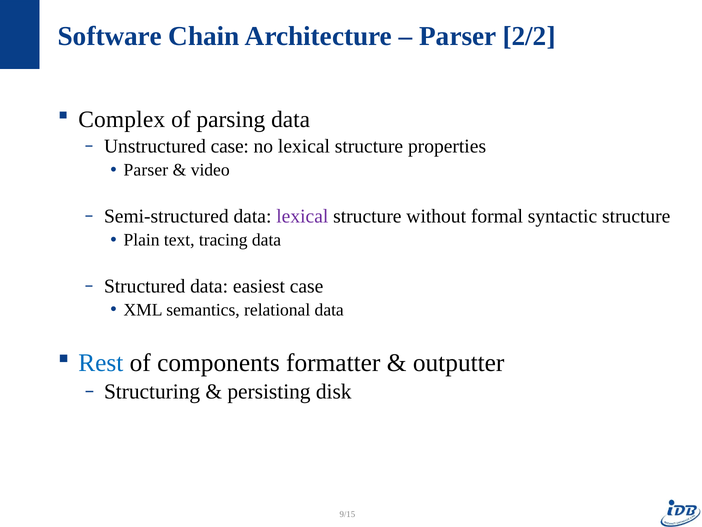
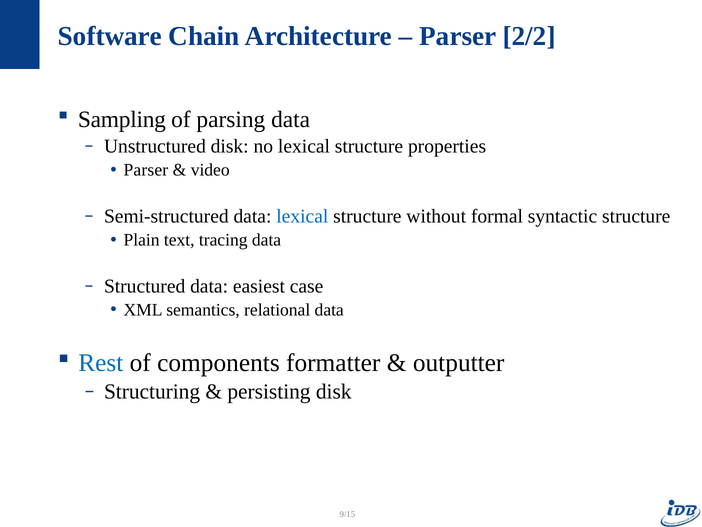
Complex: Complex -> Sampling (122, 119)
Unstructured case: case -> disk (230, 146)
lexical colour: purple -> blue (302, 216)
